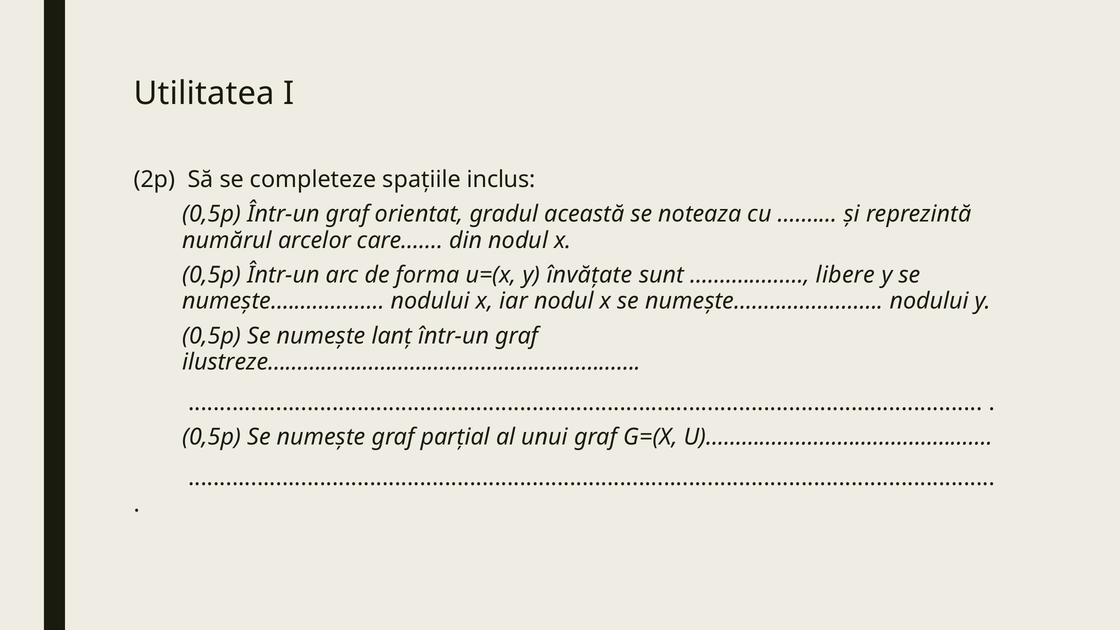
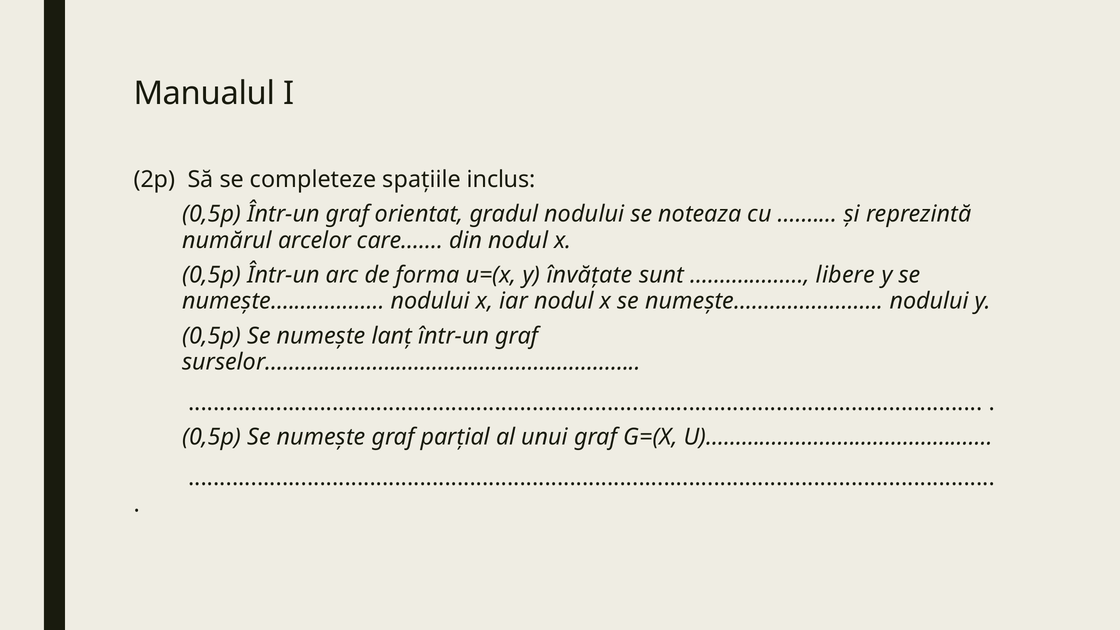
Utilitatea: Utilitatea -> Manualul (204, 94)
gradul această: această -> nodului (584, 214)
ilustreze: ilustreze -> surselor (412, 362)
